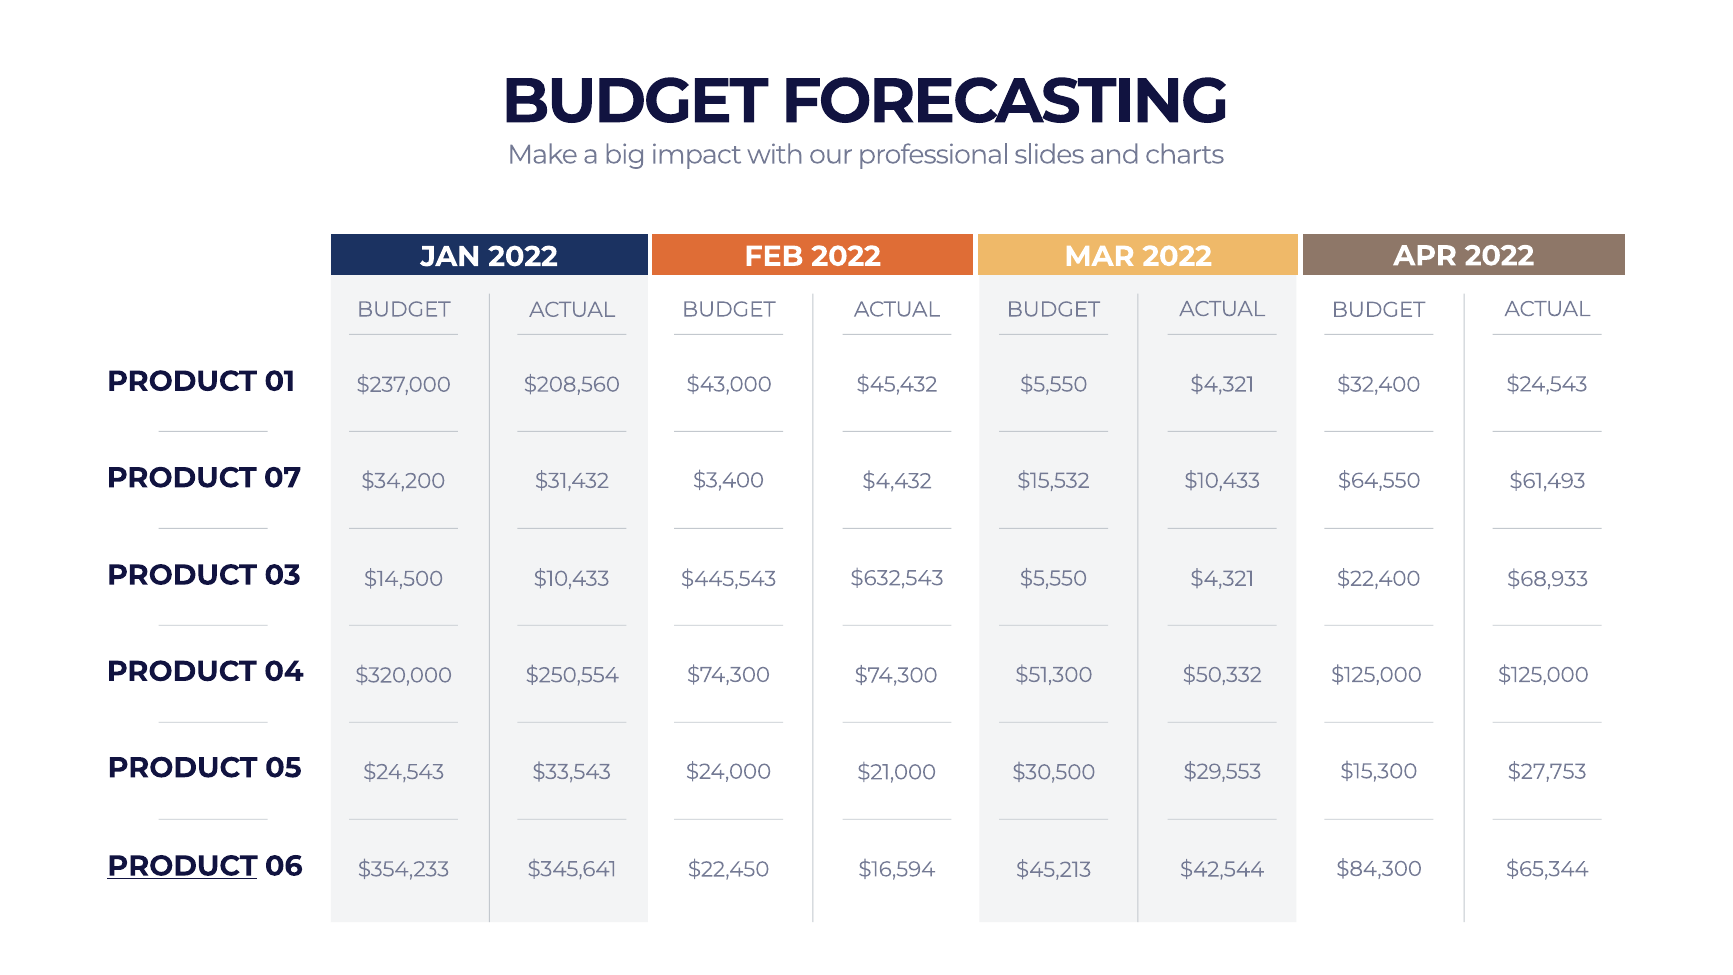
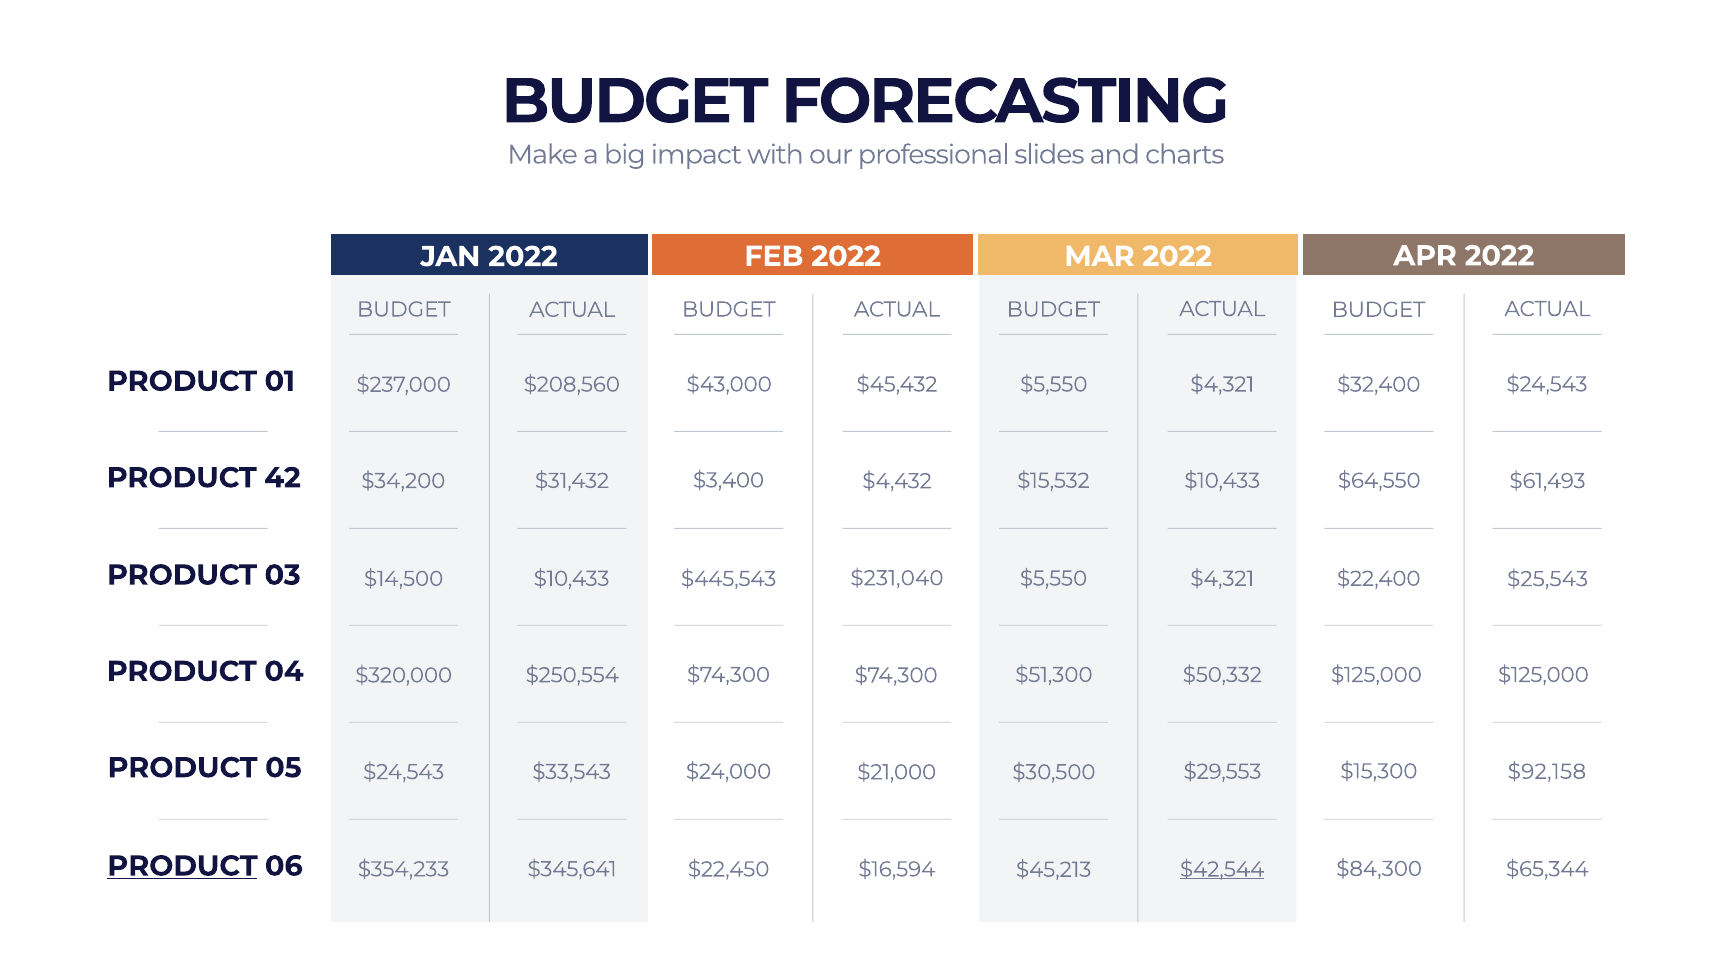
07: 07 -> 42 (283, 478)
$632,543: $632,543 -> $231,040 (897, 578)
$68,933: $68,933 -> $25,543 (1548, 579)
$27,753: $27,753 -> $92,158 (1547, 772)
$42,544 underline: none -> present (1222, 869)
